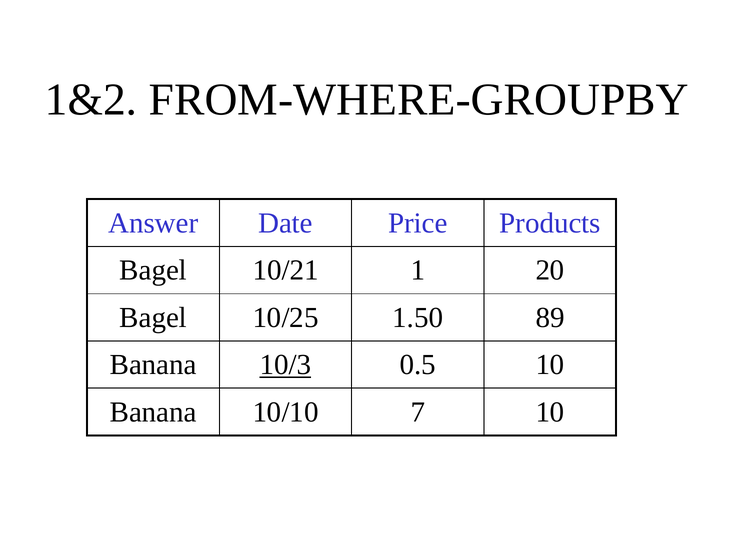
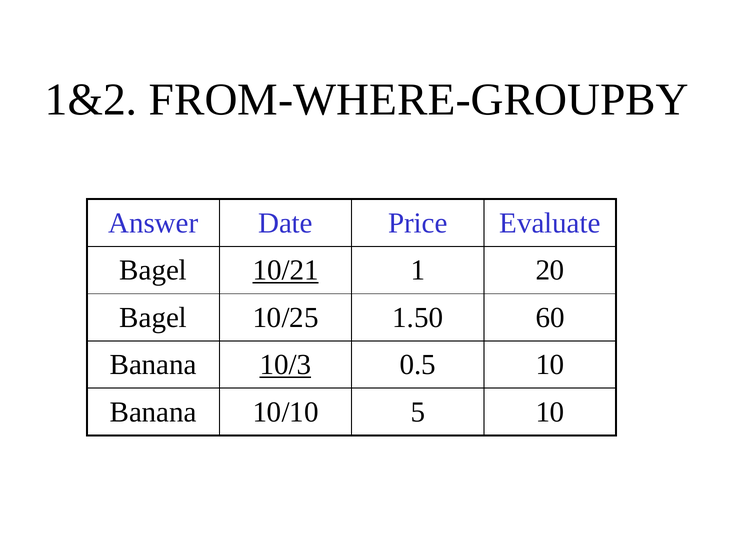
Products: Products -> Evaluate (550, 223)
10/21 underline: none -> present (286, 270)
89: 89 -> 60 (550, 318)
7: 7 -> 5 (418, 412)
